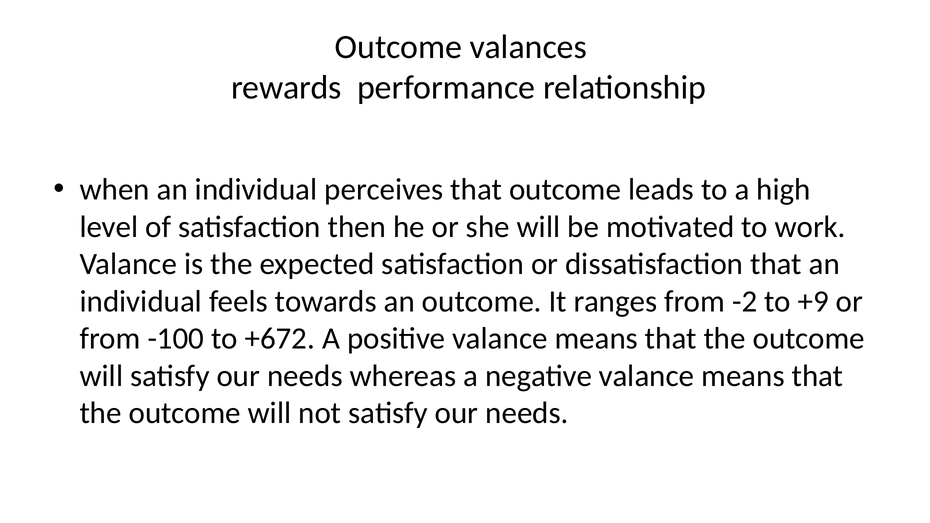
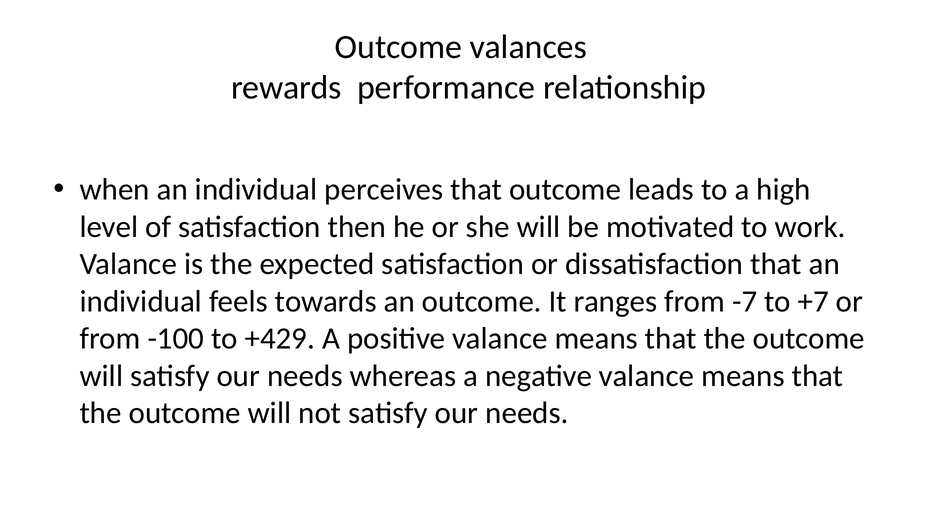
-2: -2 -> -7 (745, 301)
+9: +9 -> +7 (813, 301)
+672: +672 -> +429 (280, 339)
